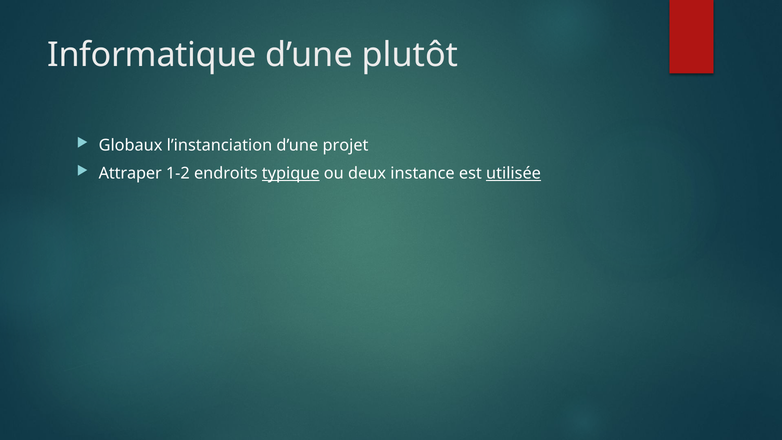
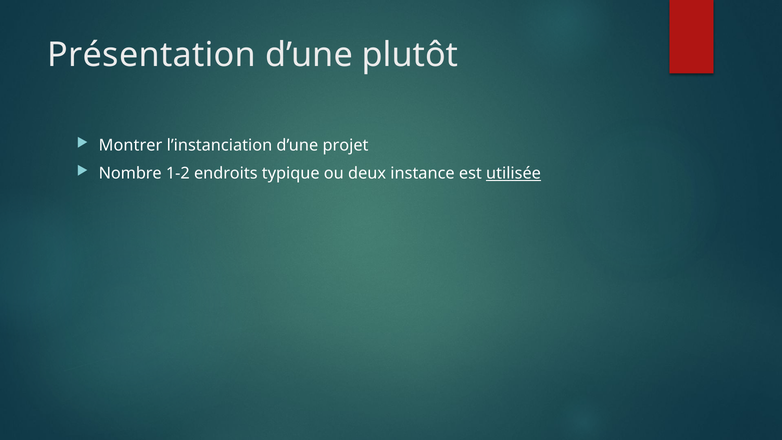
Informatique: Informatique -> Présentation (152, 55)
Globaux: Globaux -> Montrer (130, 146)
Attraper: Attraper -> Nombre (130, 173)
typique underline: present -> none (291, 173)
